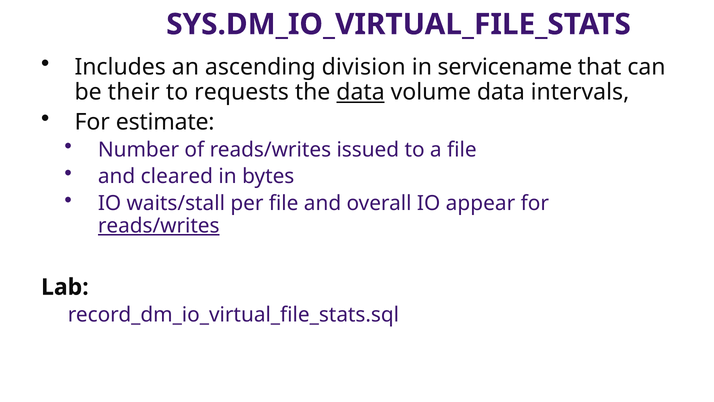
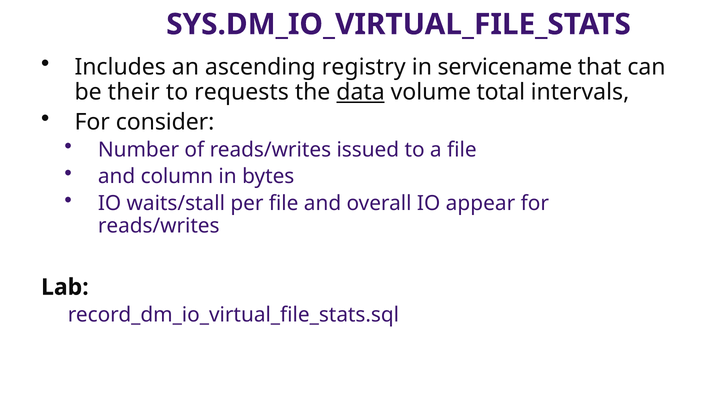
division: division -> registry (364, 67)
volume data: data -> total (501, 92)
estimate: estimate -> consider (165, 122)
cleared: cleared -> column (177, 176)
reads/writes underline: present -> none (159, 226)
